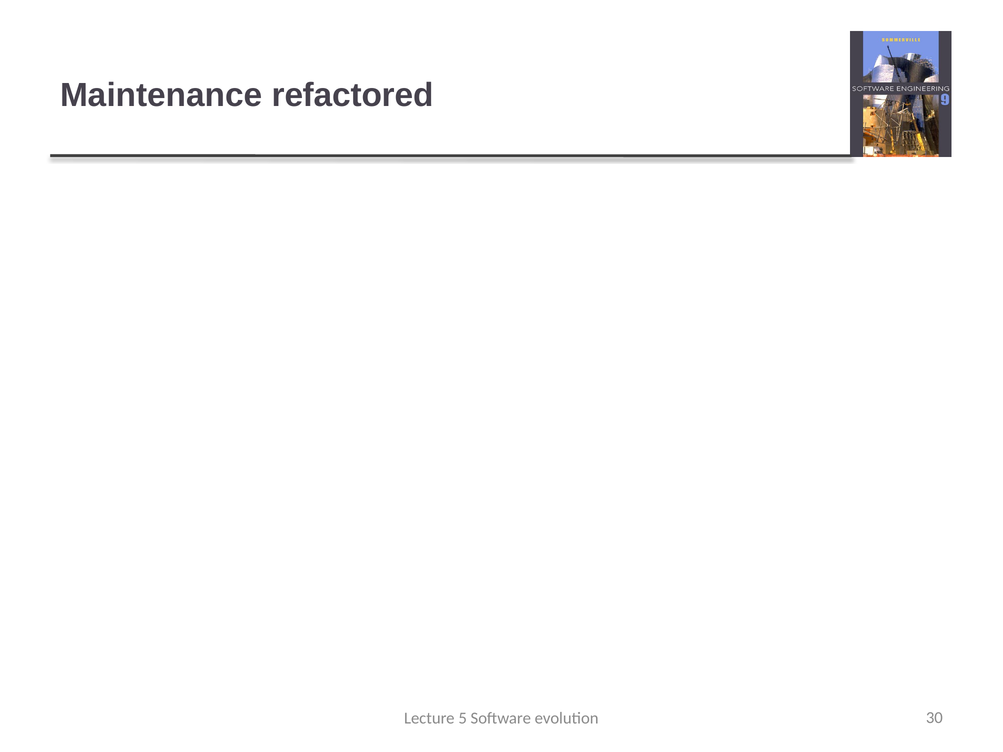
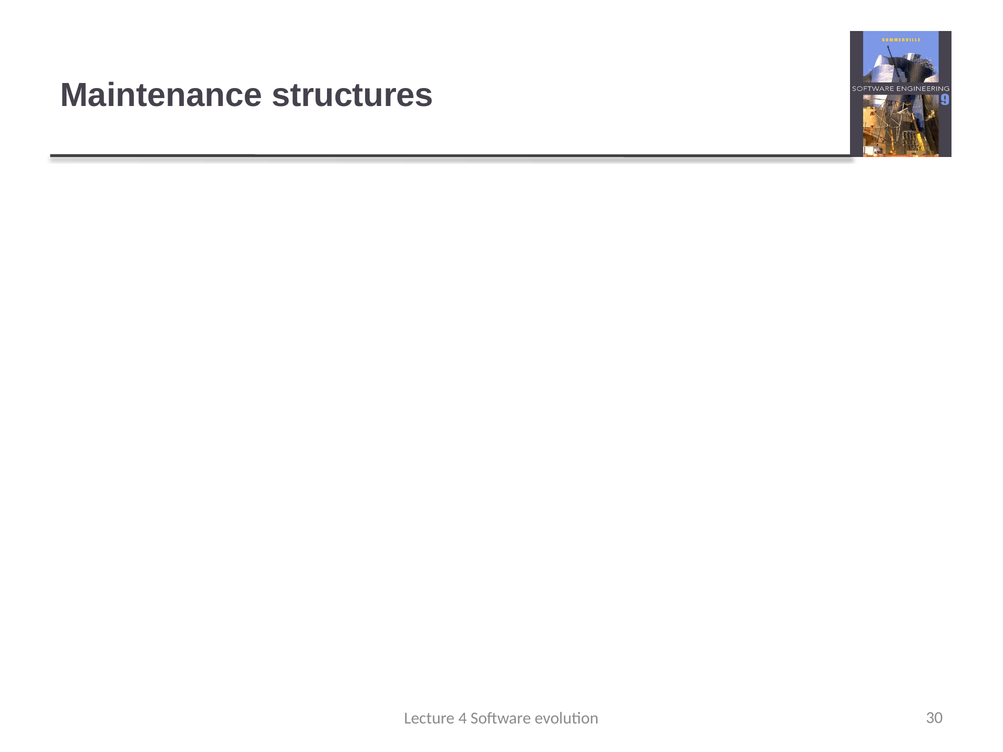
refactored: refactored -> structures (353, 95)
5: 5 -> 4 (463, 718)
